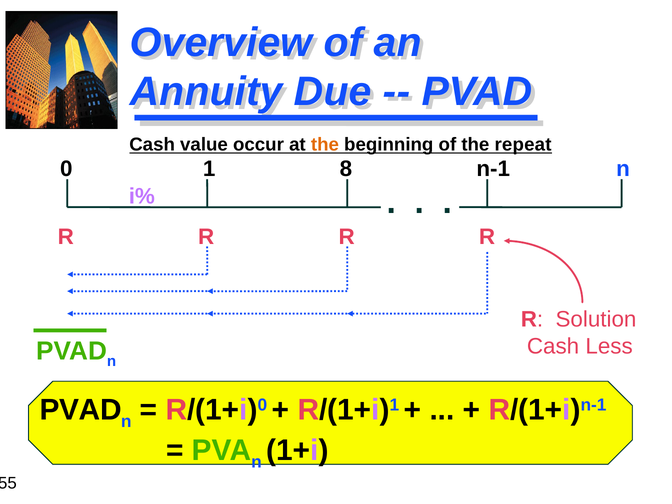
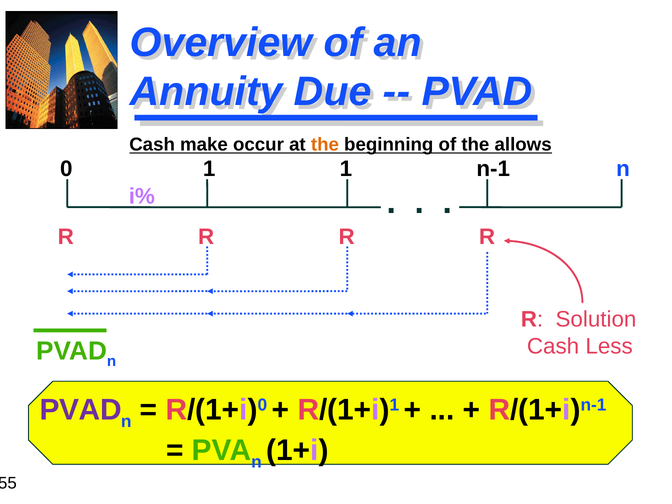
value: value -> make (204, 145)
repeat: repeat -> allows (523, 145)
1 8: 8 -> 1 (346, 169)
PVAD colour: black -> purple (81, 410)
